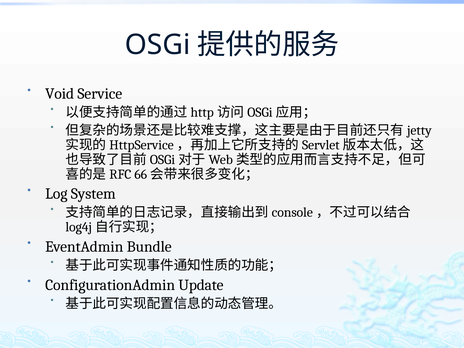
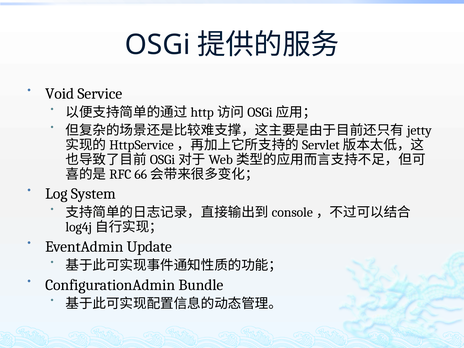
Bundle: Bundle -> Update (149, 247)
Update: Update -> Bundle (201, 285)
